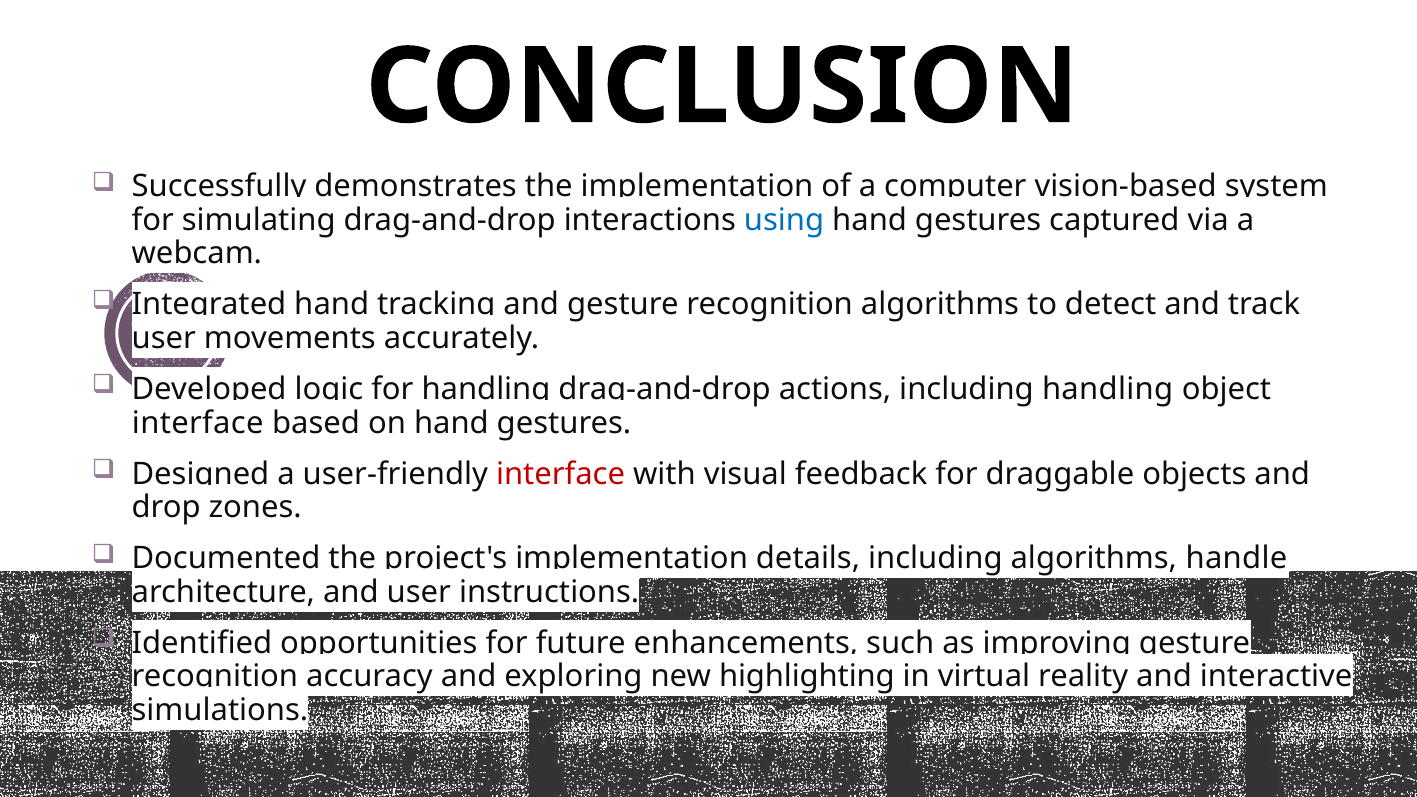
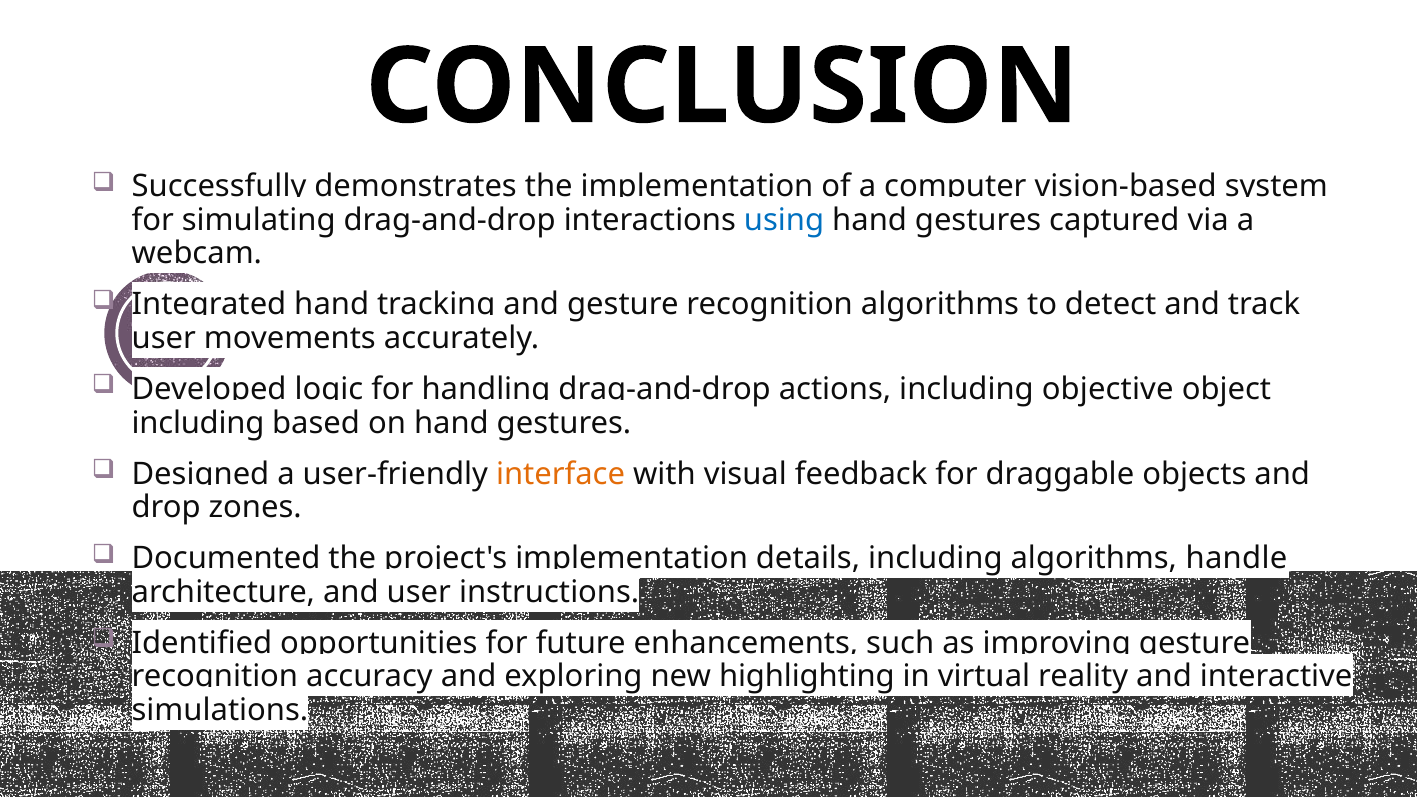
including handling: handling -> objective (1108, 389)
interface: interface -> including (198, 423)
interface colour: red -> orange (561, 474)
